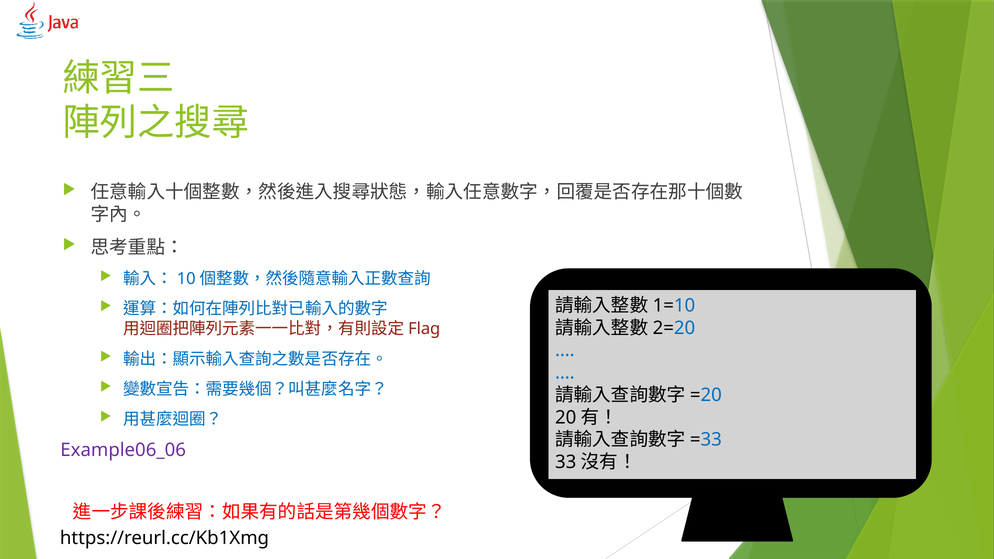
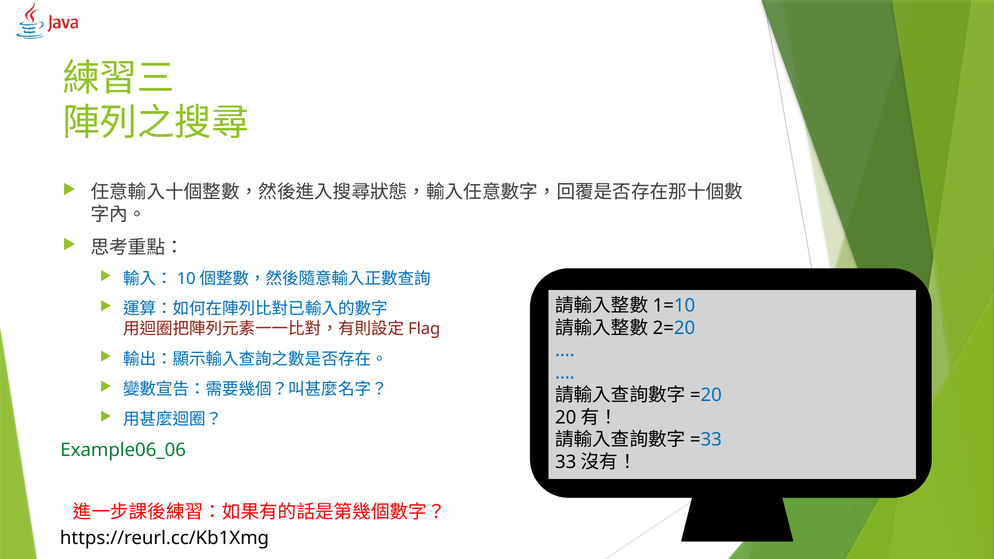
Example06_06 colour: purple -> green (123, 450)
